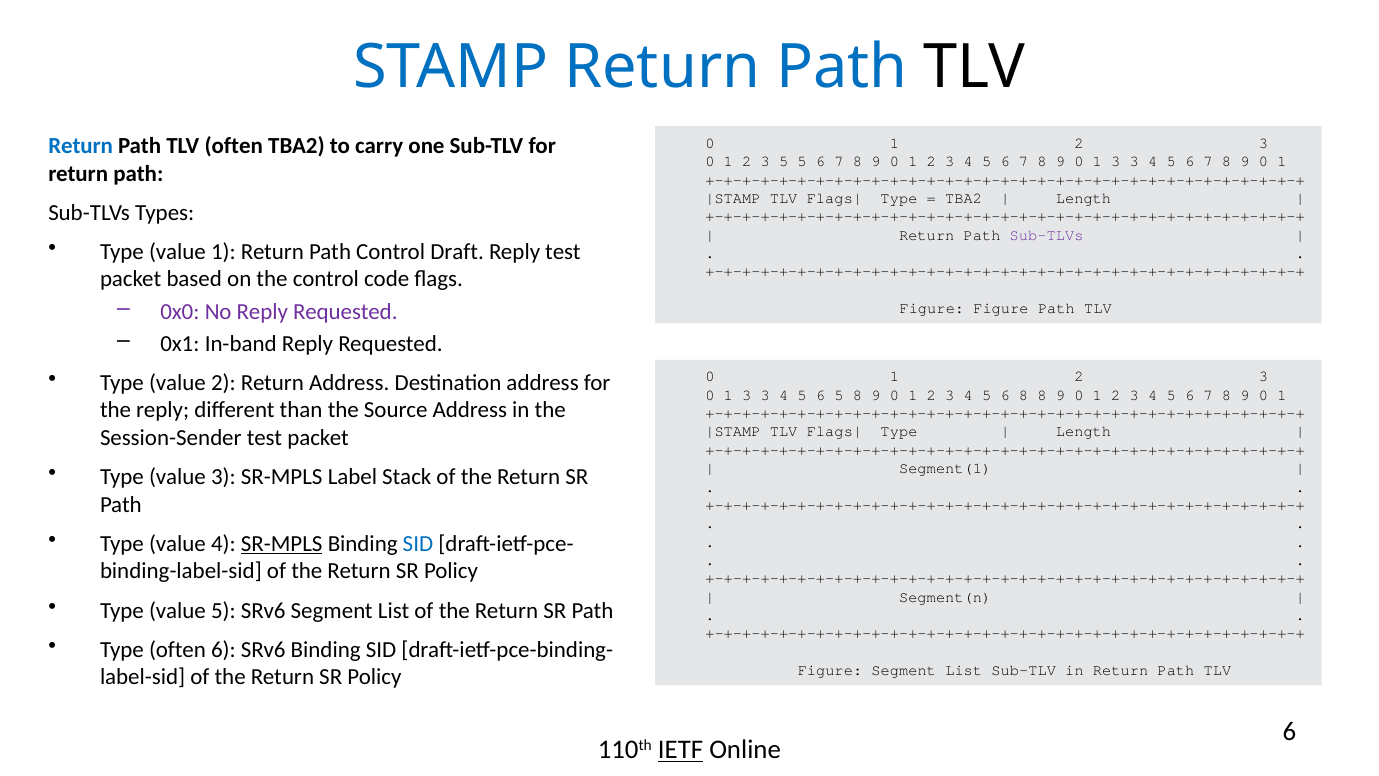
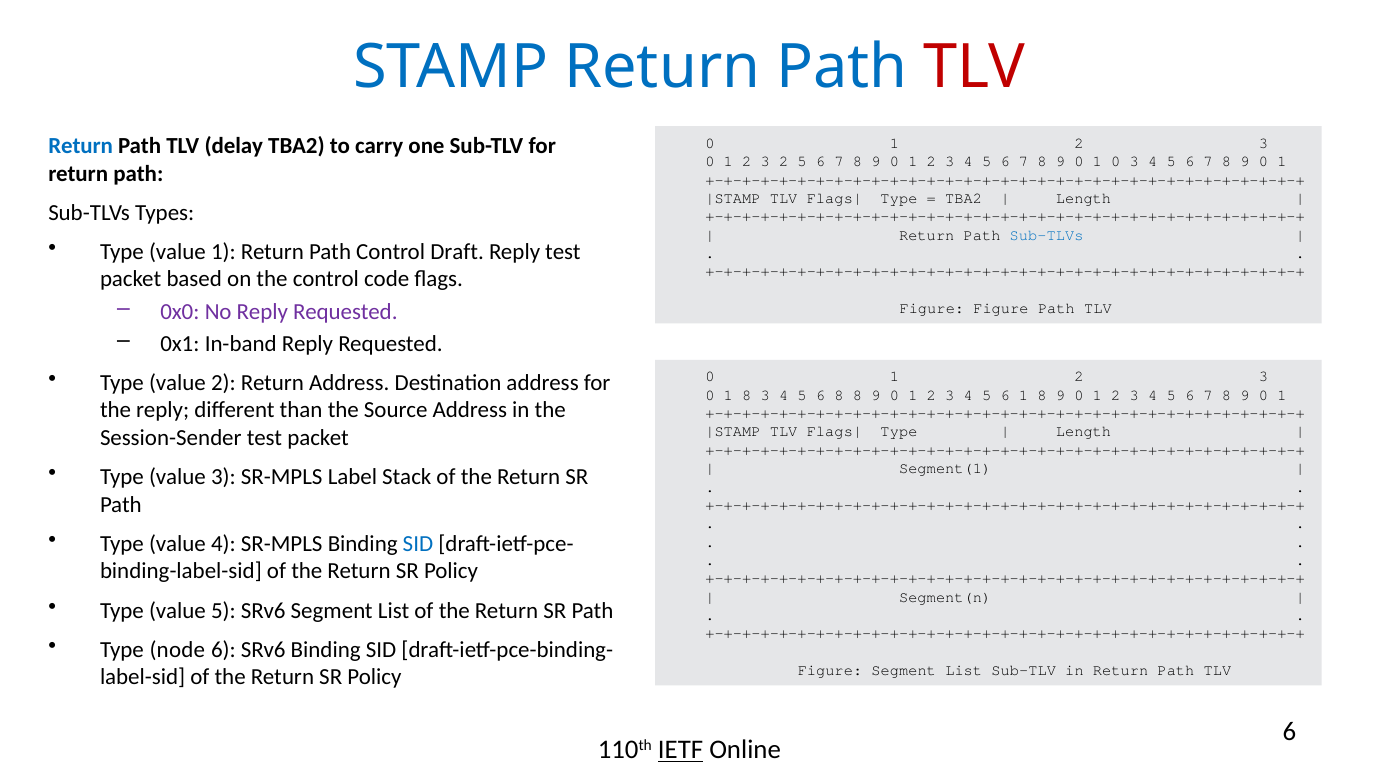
TLV colour: black -> red (975, 68)
TLV often: often -> delay (234, 146)
3 5: 5 -> 2 (784, 162)
9 0 1 3: 3 -> 0 (1116, 162)
Sub-TLVs colour: purple -> blue (1047, 235)
3: 3 -> 8 (747, 395)
6 5: 5 -> 8 (839, 395)
6 8: 8 -> 1 (1023, 395)
SR-MPLS underline: present -> none (282, 544)
Type often: often -> node (177, 649)
